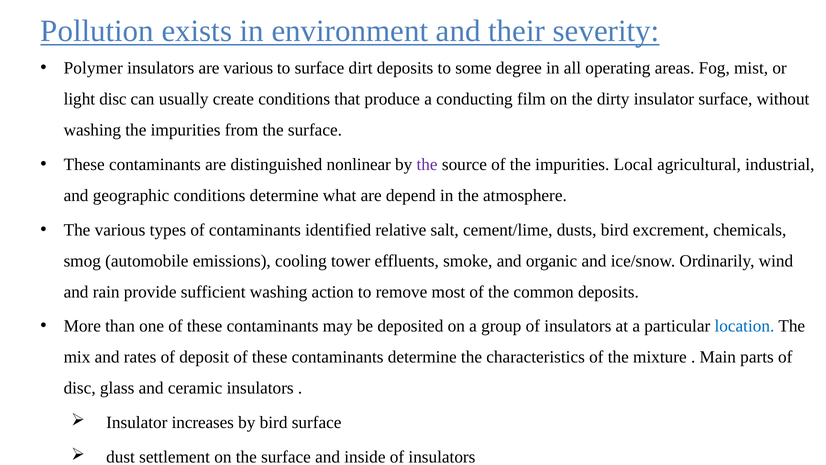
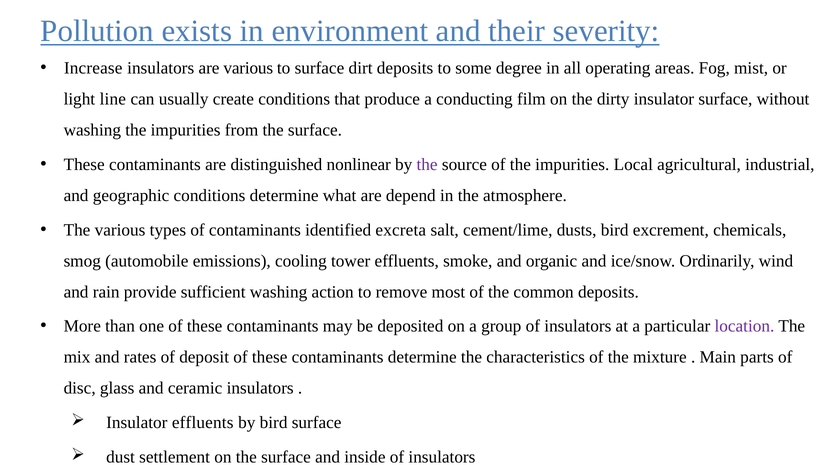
Polymer: Polymer -> Increase (93, 68)
light disc: disc -> line (113, 99)
relative: relative -> excreta (401, 230)
location colour: blue -> purple (744, 326)
Insulator increases: increases -> effluents (203, 422)
